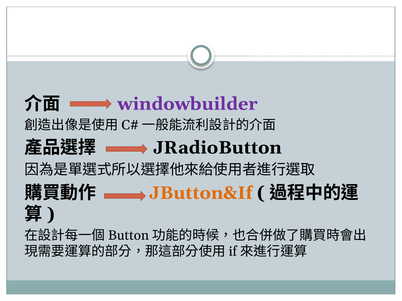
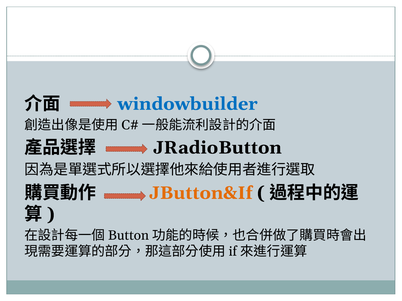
windowbuilder colour: purple -> blue (187, 104)
